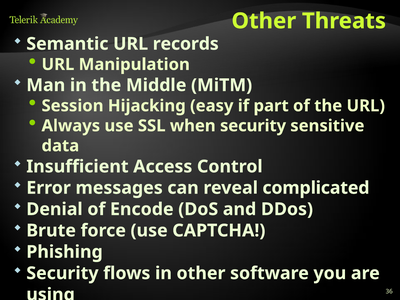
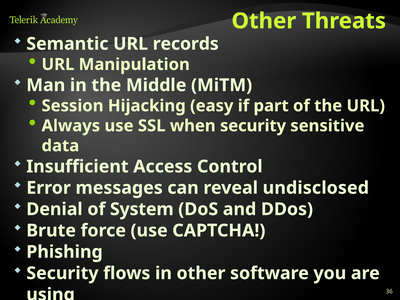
complicated: complicated -> undisclosed (316, 188)
Encode: Encode -> System (142, 209)
